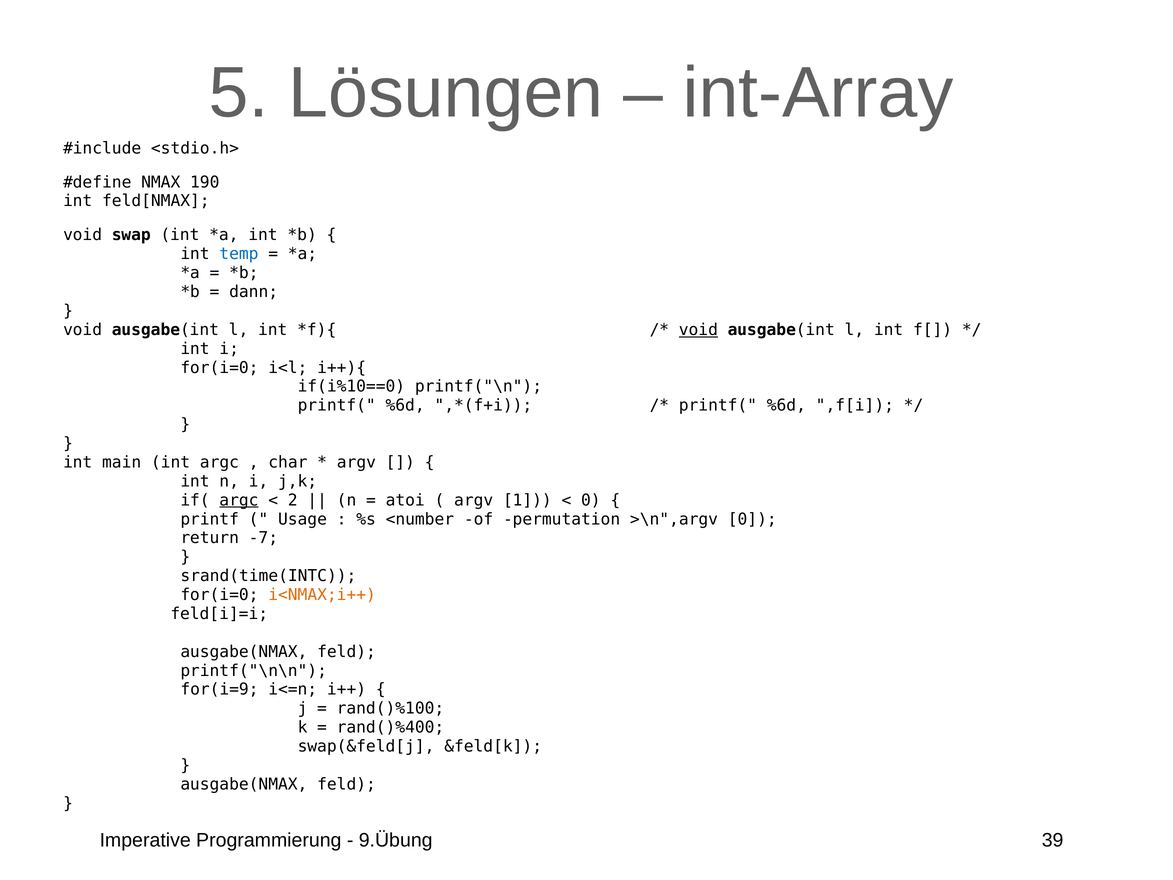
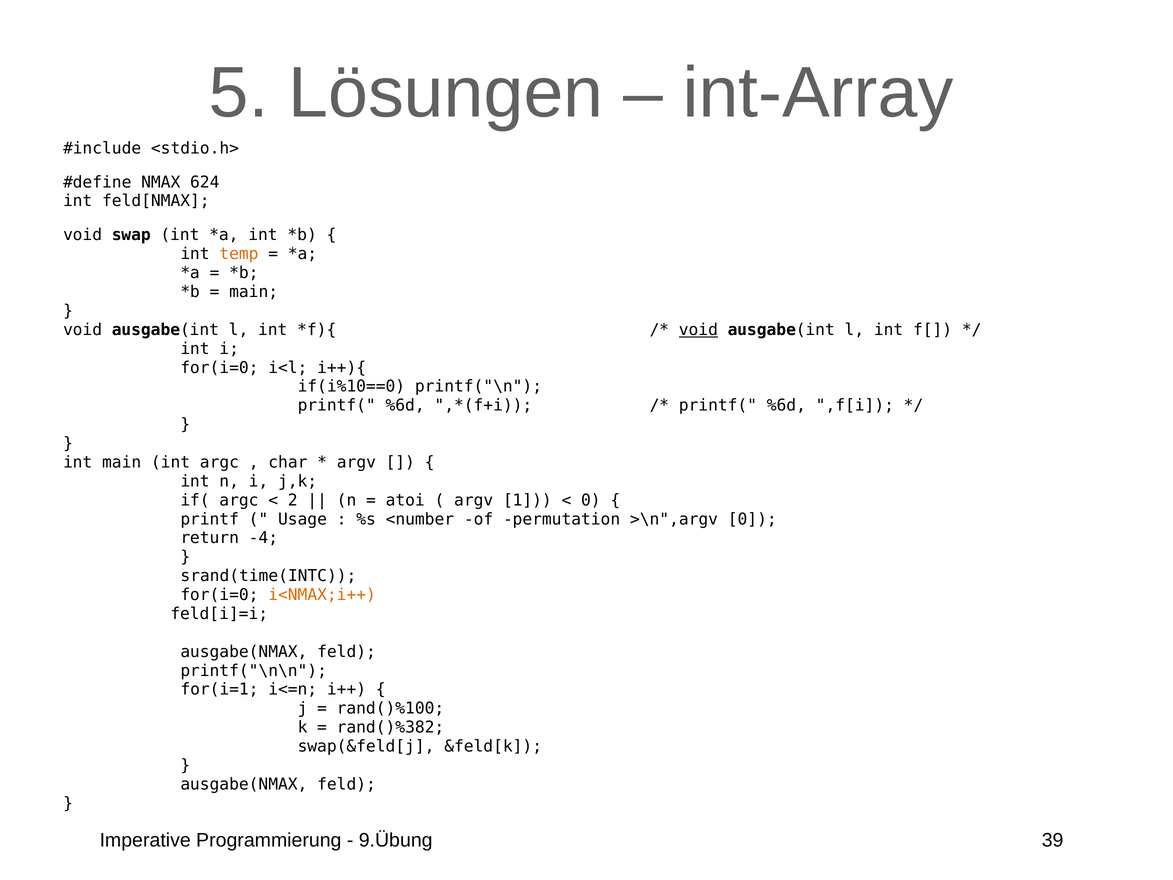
190: 190 -> 624 (205, 182)
temp colour: blue -> orange (239, 254)
dann: dann -> main (254, 292)
argc underline: present -> none (239, 500)
-7: -7 -> -4 (263, 538)
for(i=9: for(i=9 -> for(i=1 (219, 689)
rand()%400: rand()%400 -> rand()%382 (390, 727)
